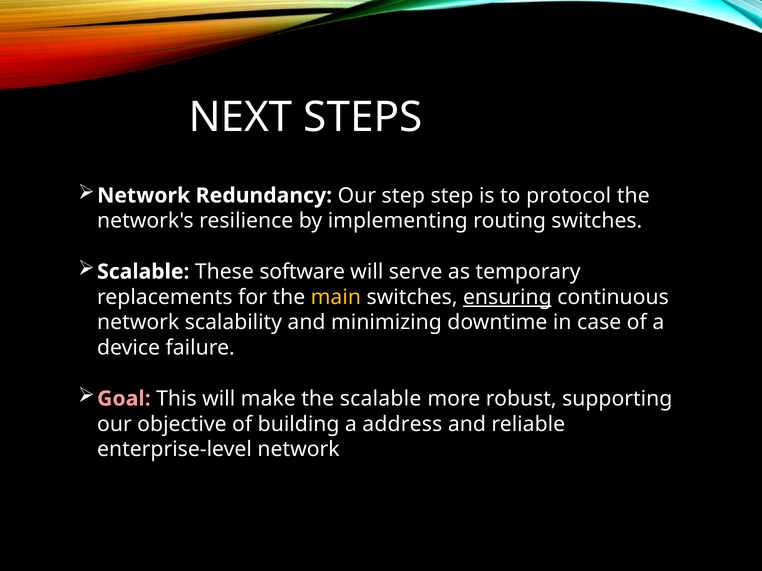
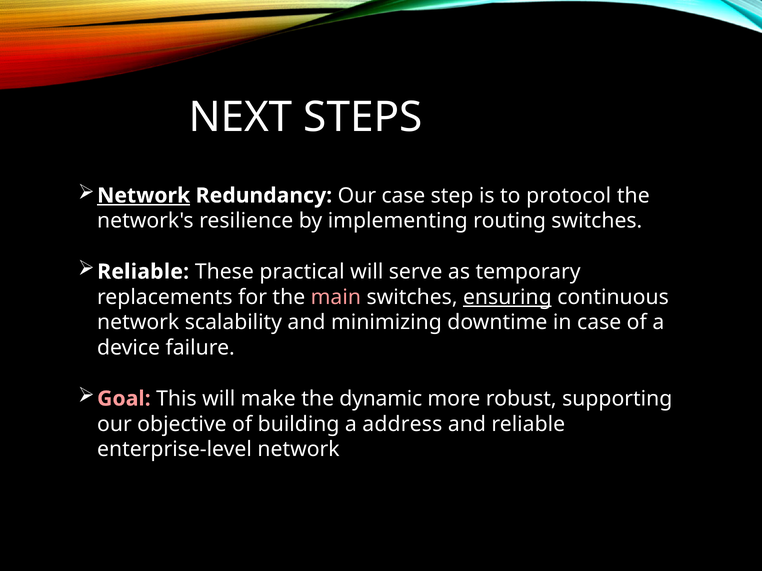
Network underline: none -> present (144, 196)
Our step: step -> case (403, 196)
Scalable: Scalable -> Reliable (143, 272)
software: software -> practical (302, 272)
main colour: yellow -> pink (336, 297)
the scalable: scalable -> dynamic (381, 399)
